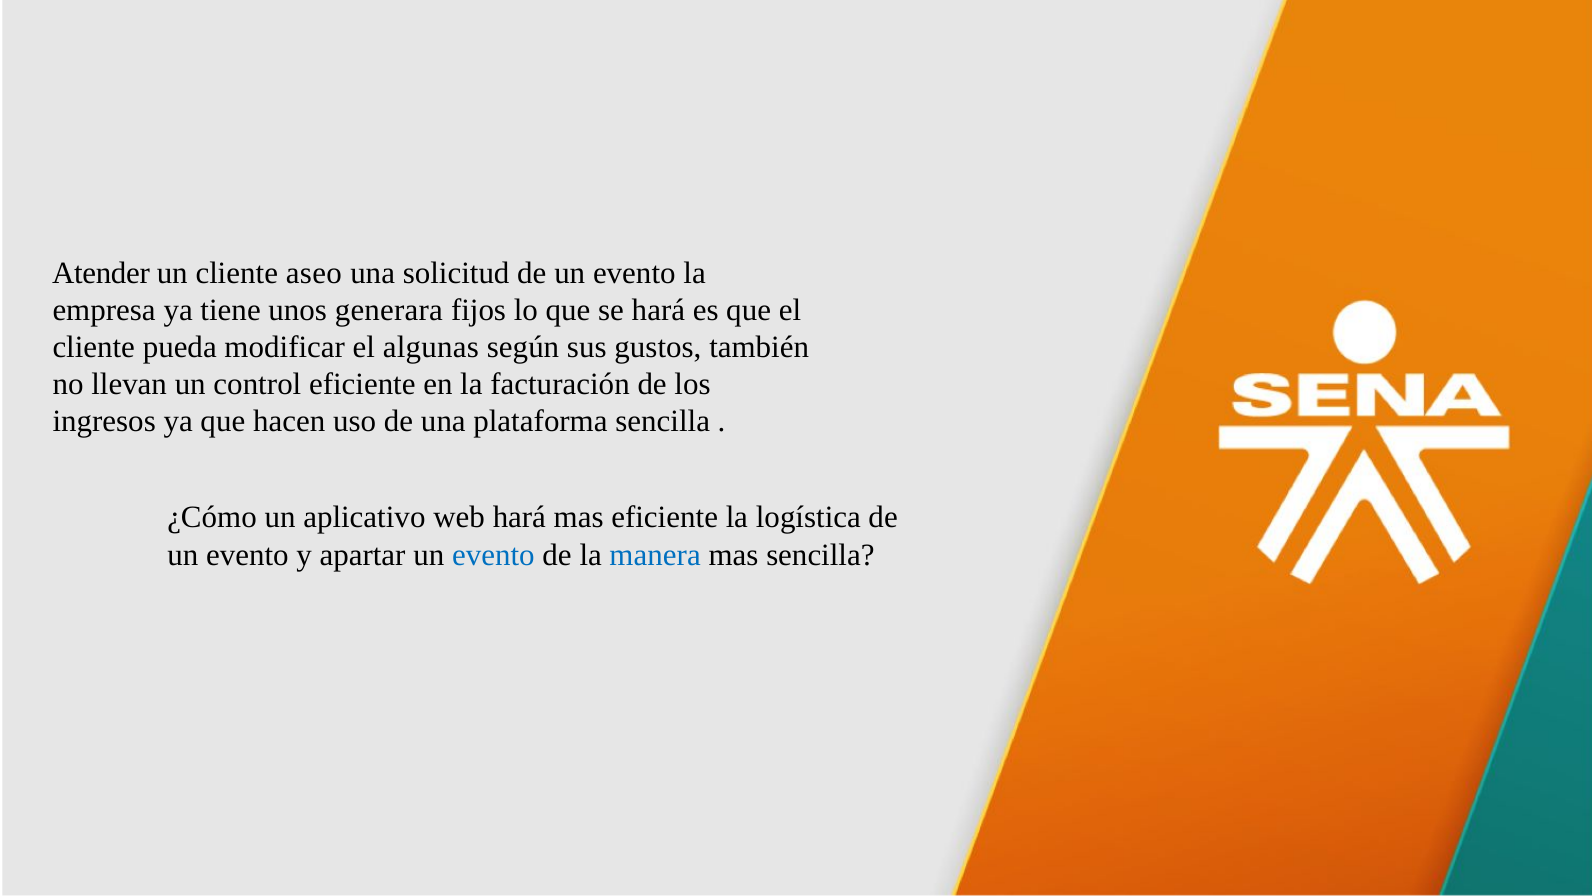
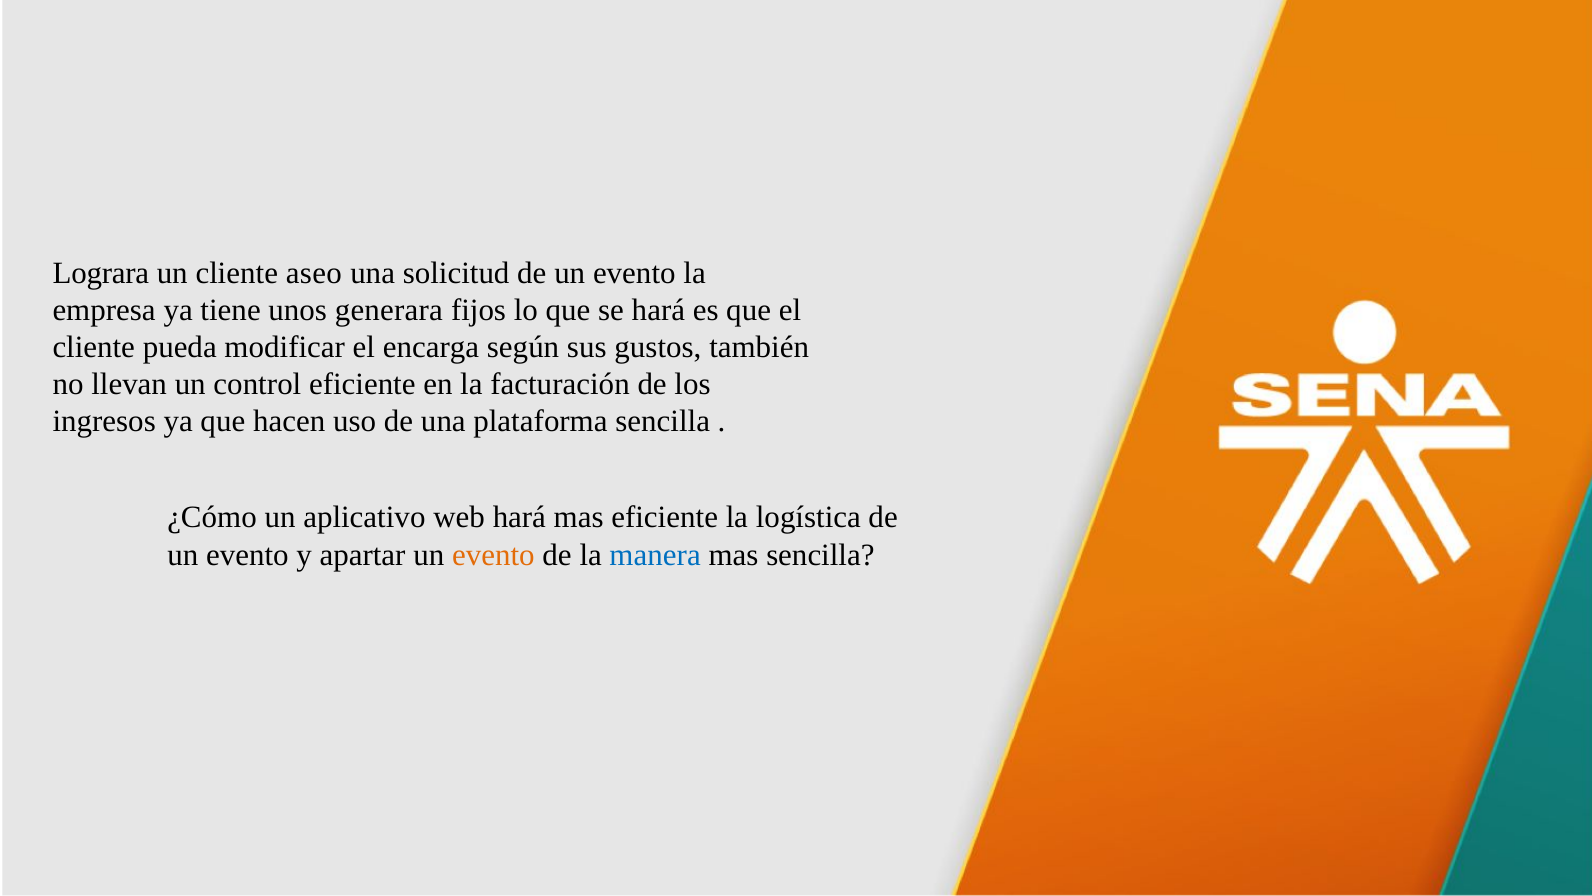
Atender: Atender -> Lograra (101, 273)
algunas: algunas -> encarga (431, 347)
evento colour: blue -> orange (493, 555)
